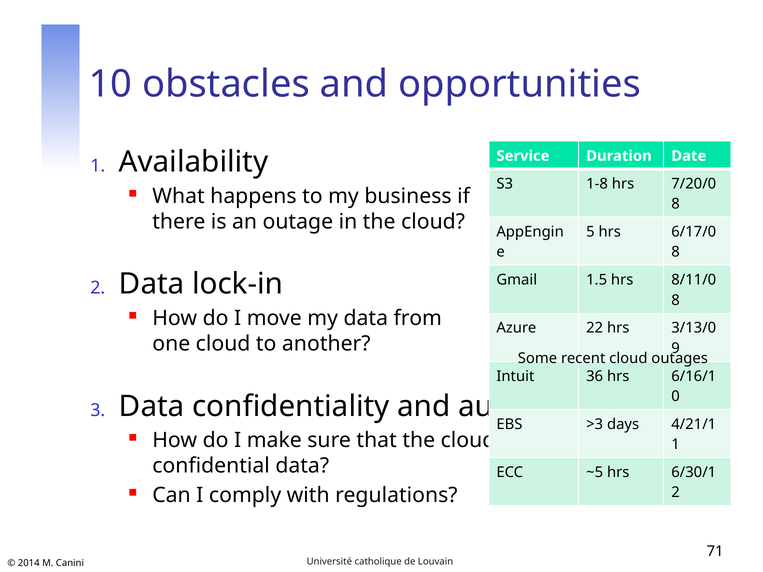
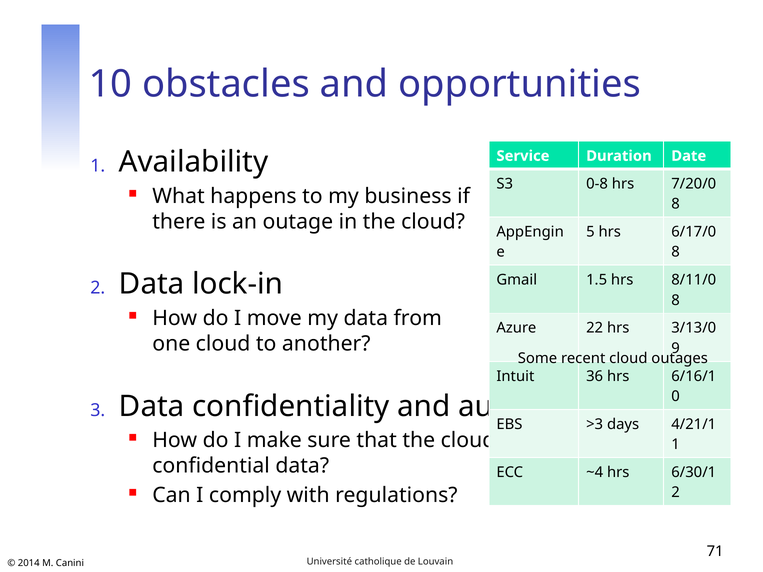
1-8: 1-8 -> 0-8 (597, 184)
~5: ~5 -> ~4 (595, 472)
